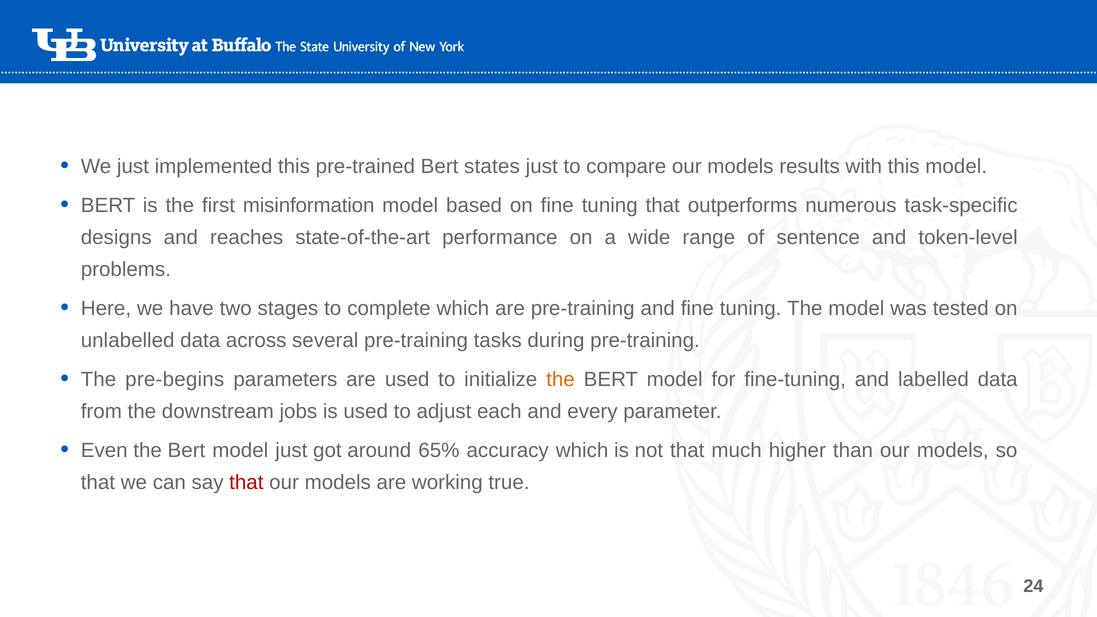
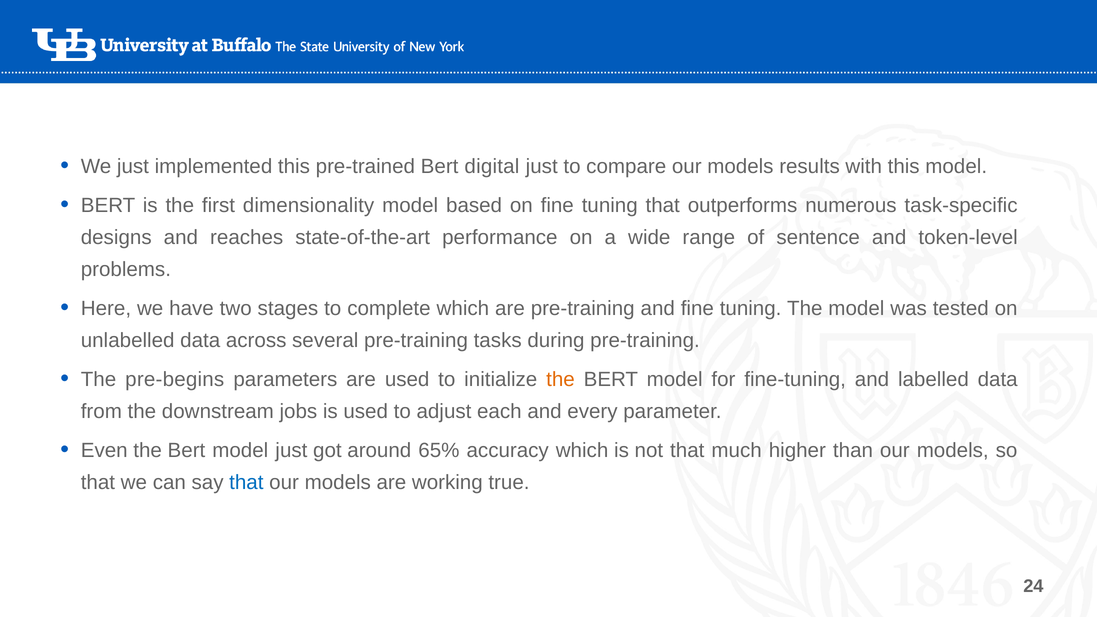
states: states -> digital (492, 166)
misinformation: misinformation -> dimensionality (309, 205)
that colour: red -> blue (246, 482)
